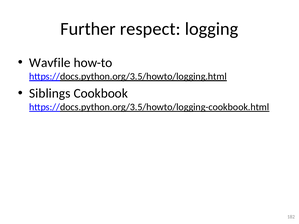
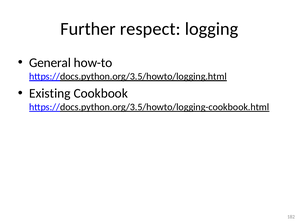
Wavfile: Wavfile -> General (50, 63)
Siblings: Siblings -> Existing (50, 93)
